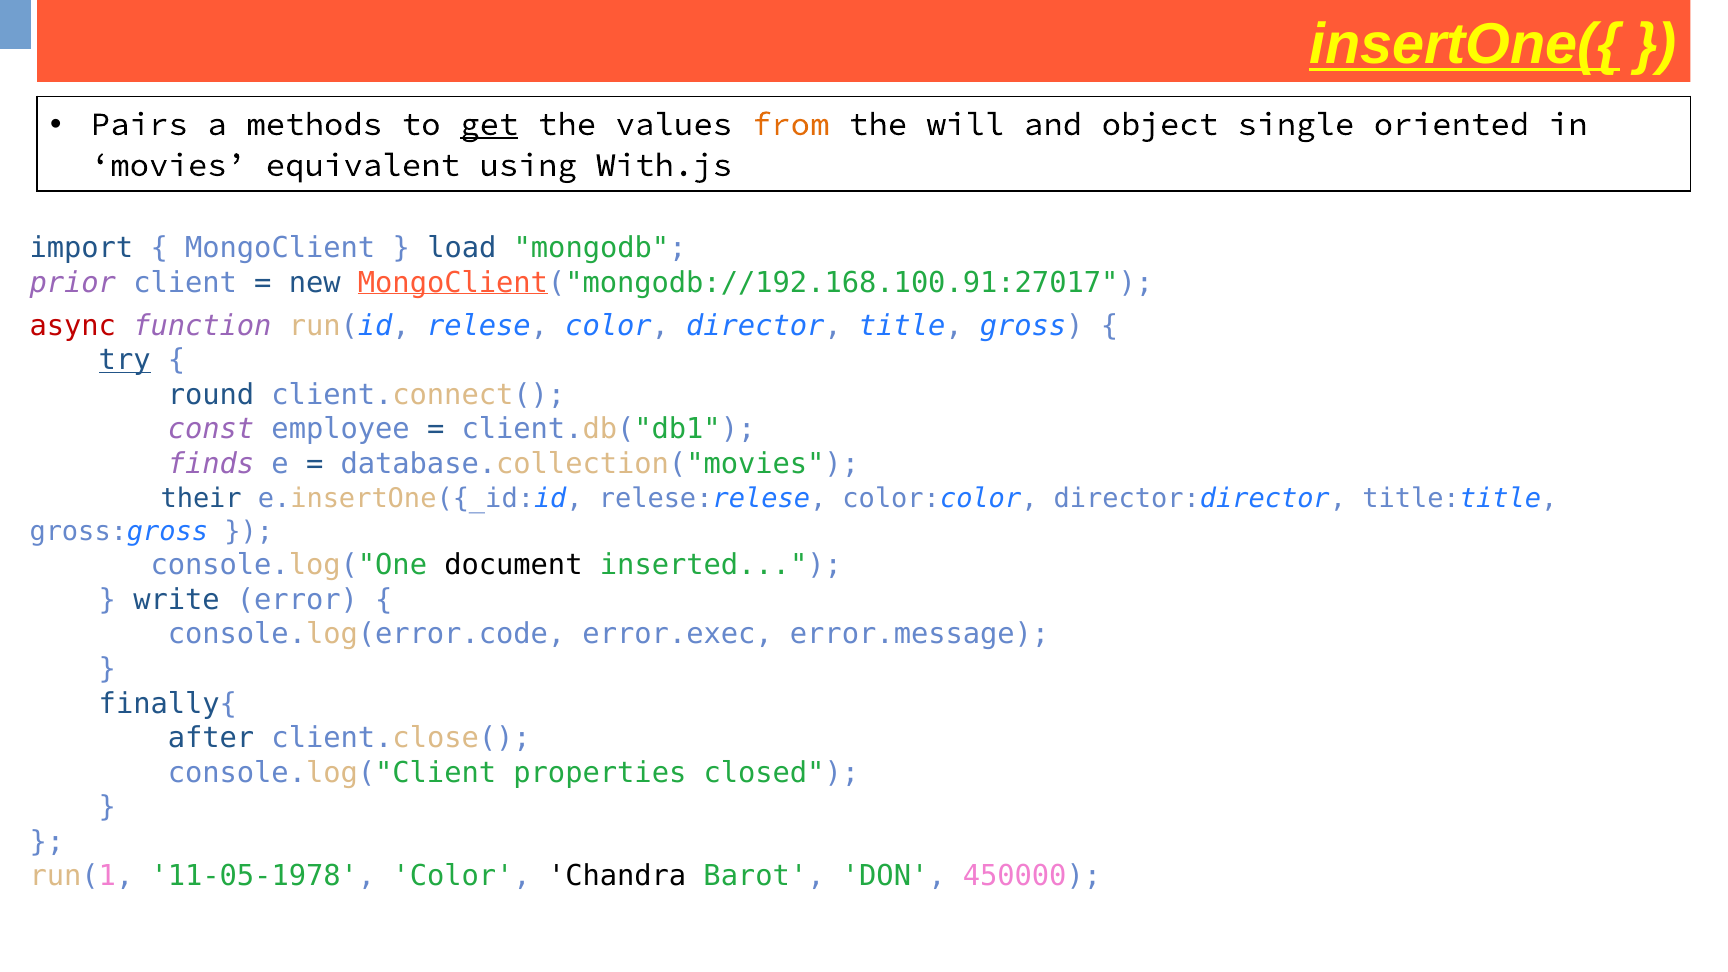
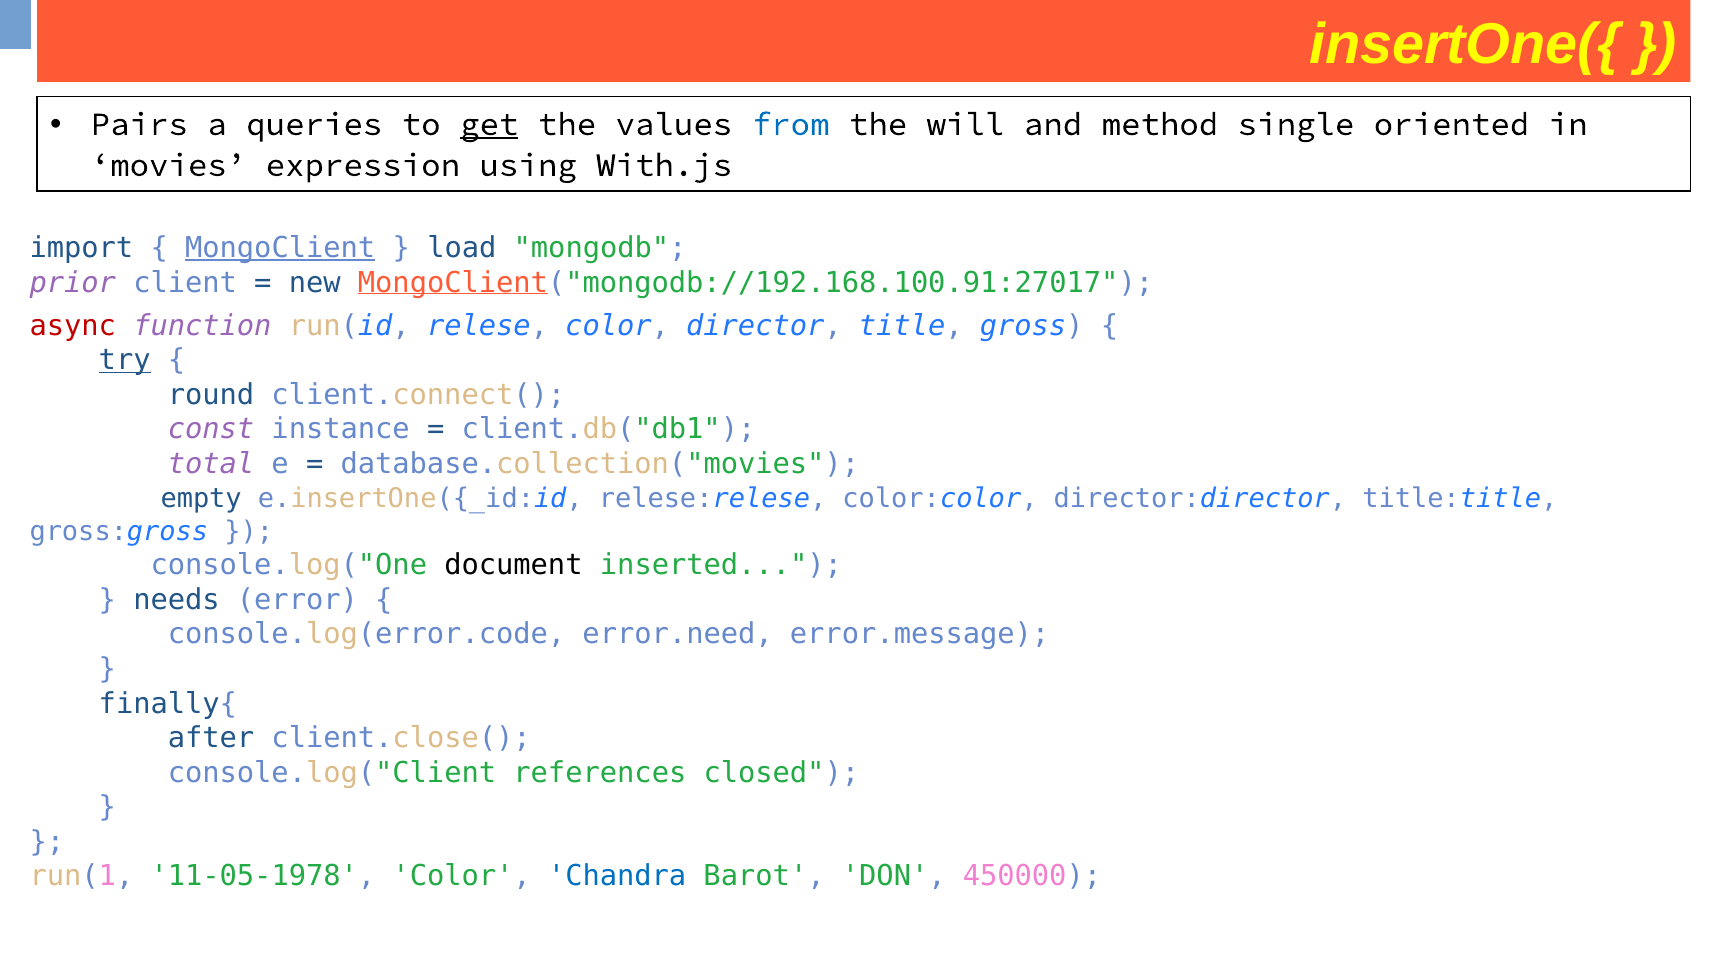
insertOne({ underline: present -> none (1464, 45)
methods: methods -> queries (314, 124)
from colour: orange -> blue (791, 124)
object: object -> method (1160, 124)
equivalent: equivalent -> expression (363, 165)
MongoClient underline: none -> present (280, 248)
employee: employee -> instance (341, 429)
finds: finds -> total (211, 464)
their: their -> empty (201, 499)
write: write -> needs (177, 600)
error.exec: error.exec -> error.need (678, 634)
properties: properties -> references (600, 773)
Chandra colour: black -> blue (617, 876)
